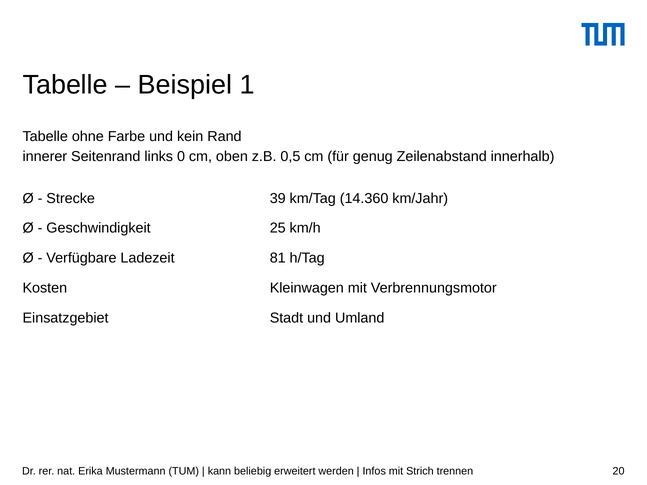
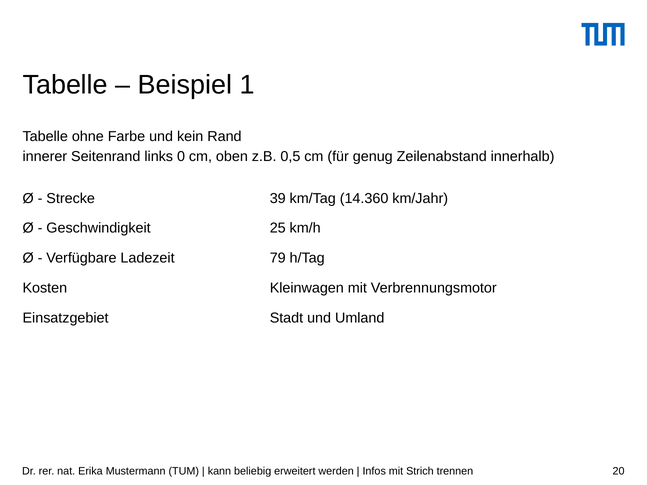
81: 81 -> 79 (278, 258)
